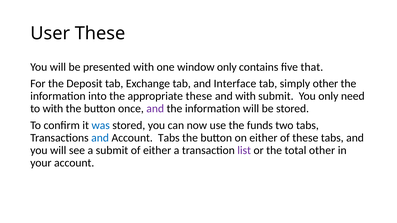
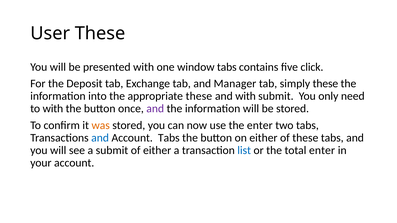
window only: only -> tabs (227, 67)
that: that -> click (312, 67)
Interface: Interface -> Manager (235, 84)
simply other: other -> these (325, 84)
was colour: blue -> orange (101, 125)
the funds: funds -> enter (260, 125)
list colour: purple -> blue (244, 150)
total other: other -> enter (322, 150)
